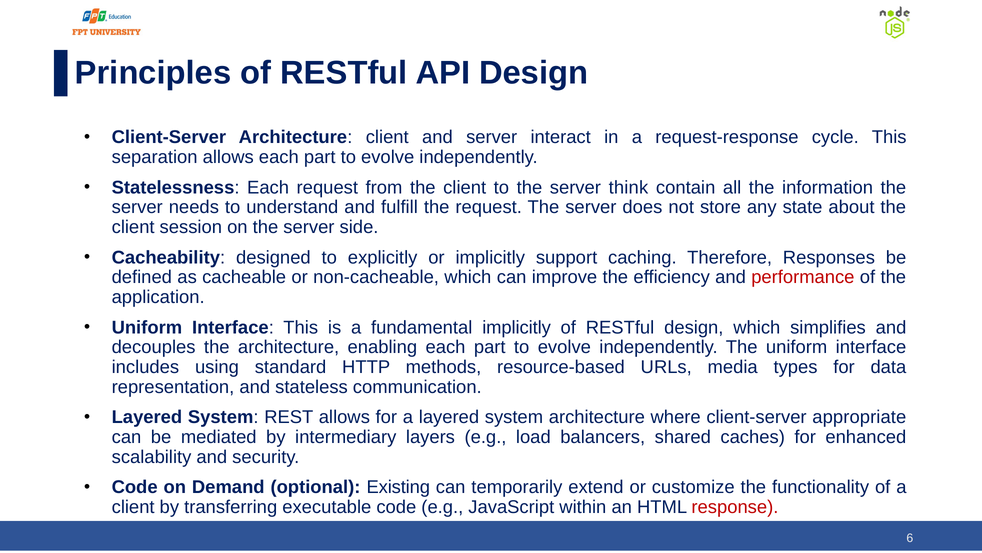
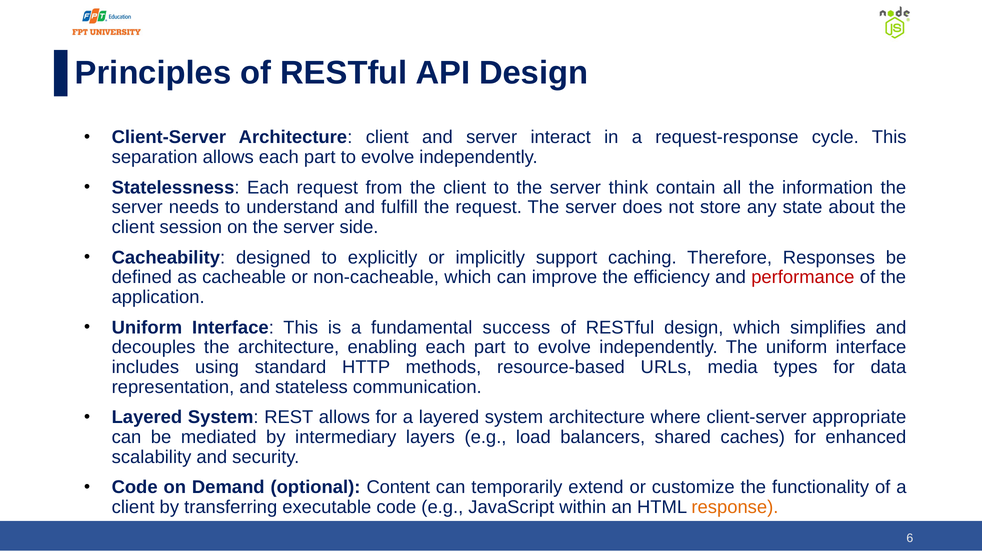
fundamental implicitly: implicitly -> success (516, 327)
Existing: Existing -> Content (398, 487)
response colour: red -> orange (735, 507)
